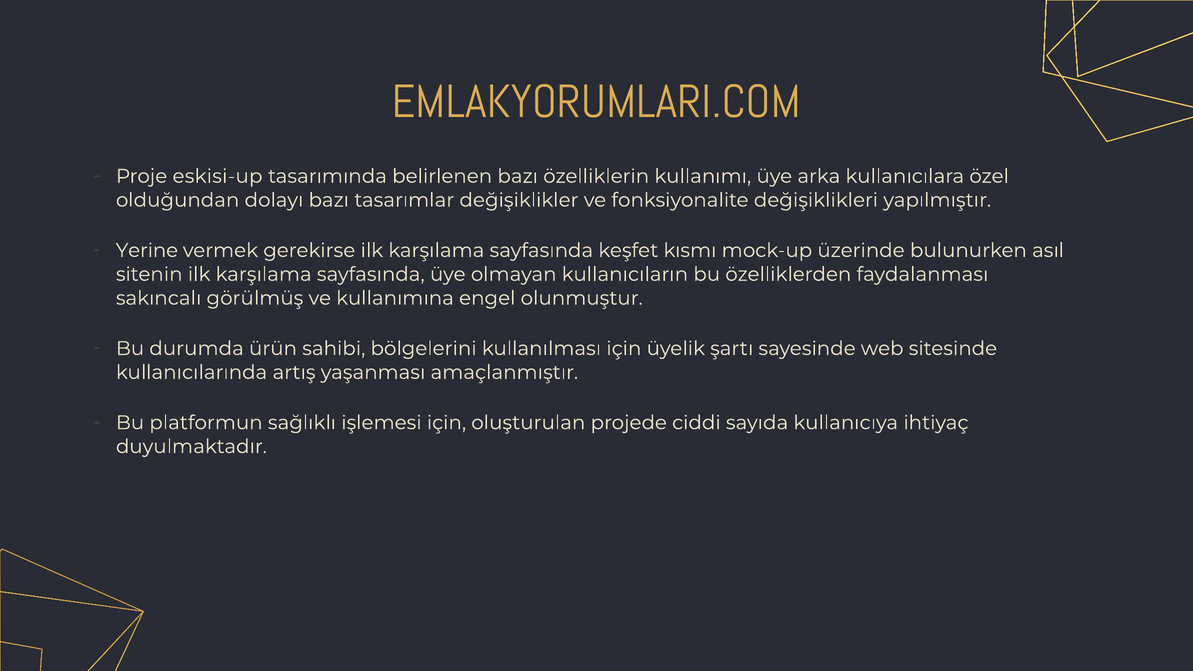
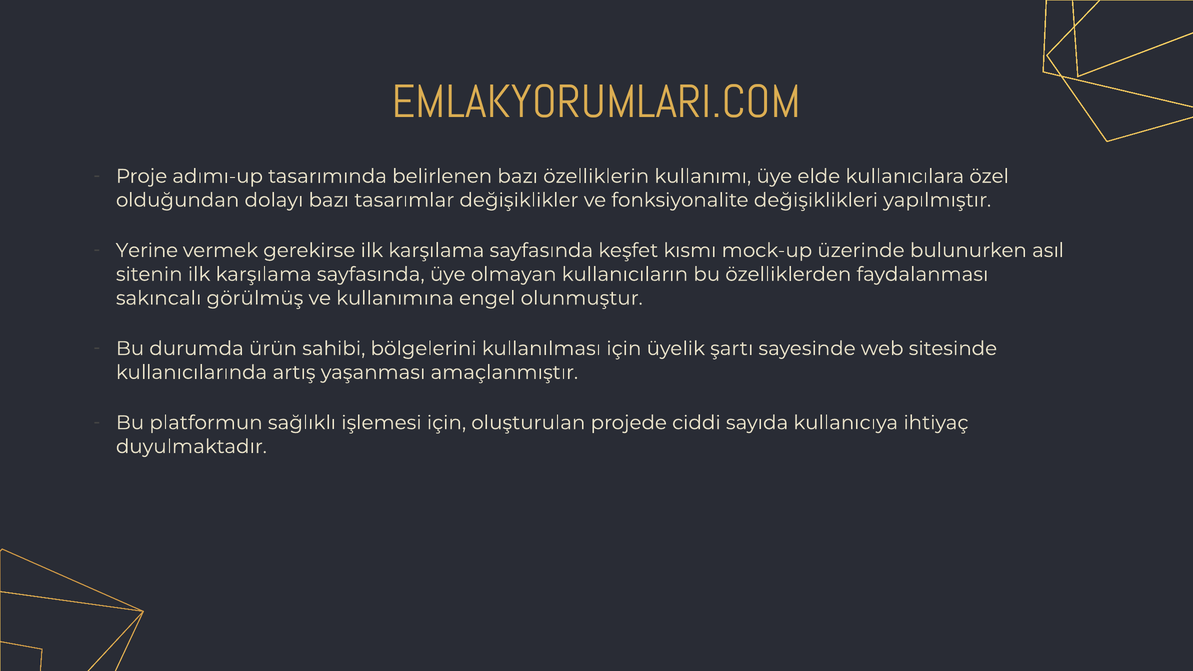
eskisi-up: eskisi-up -> adımı-up (218, 176)
arka: arka -> elde (819, 176)
